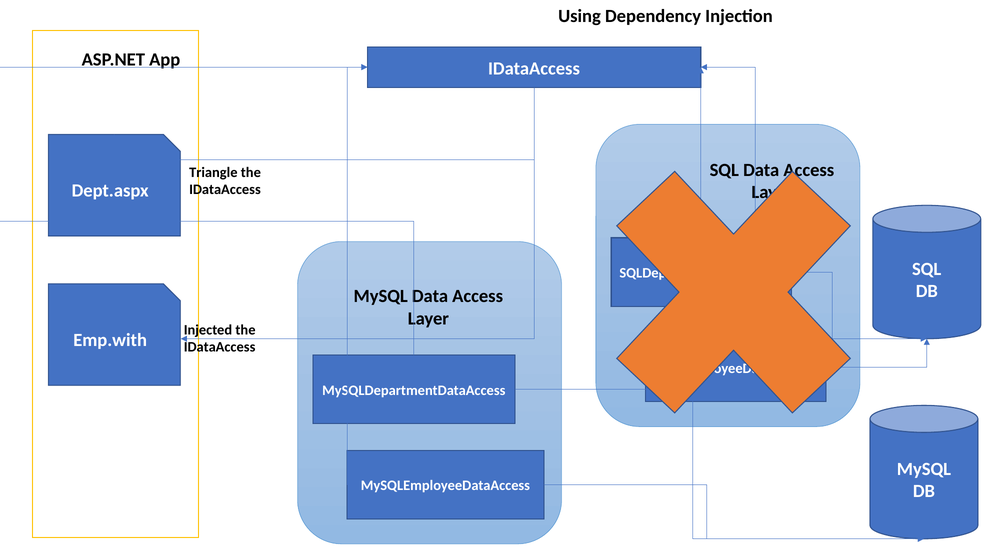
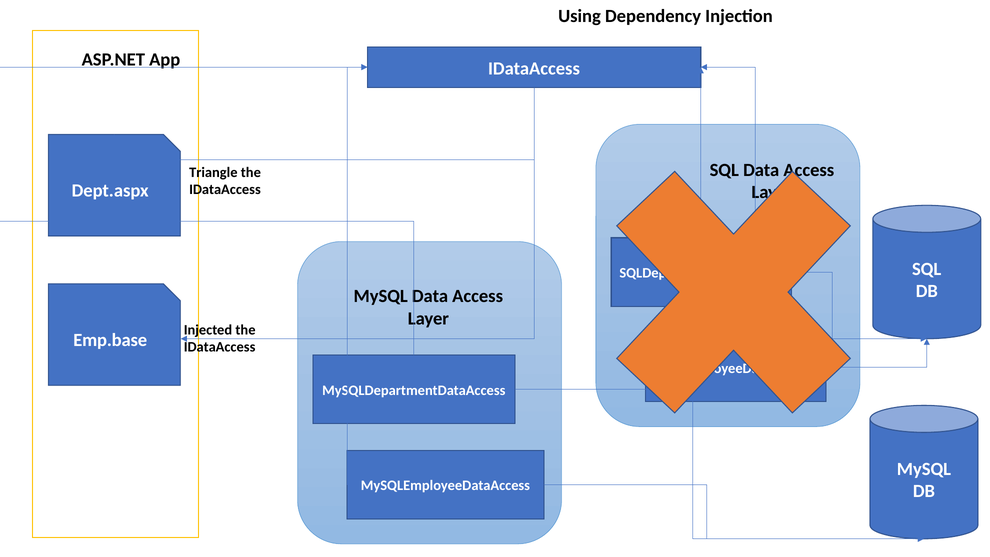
Emp.with: Emp.with -> Emp.base (110, 340)
